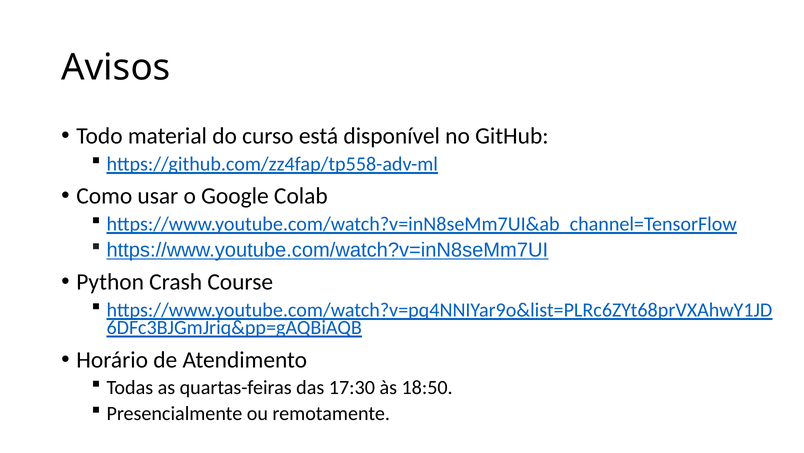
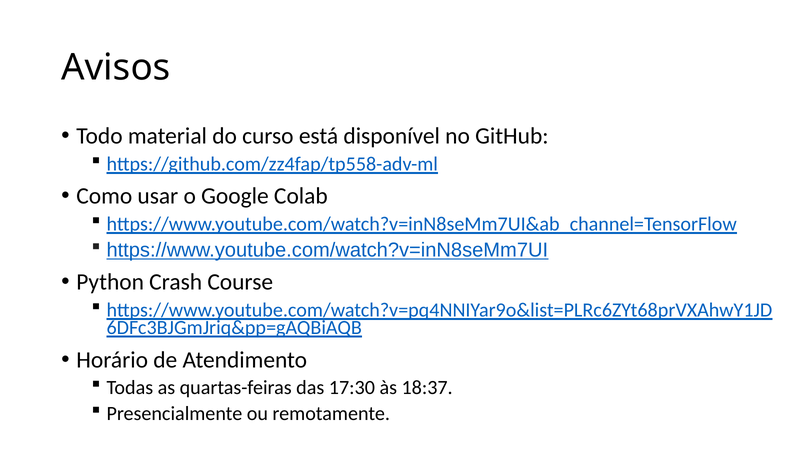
18:50: 18:50 -> 18:37 (427, 387)
